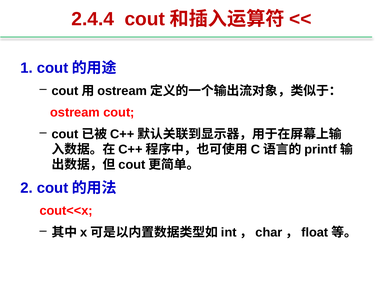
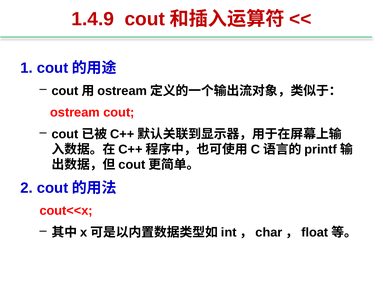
2.4.4: 2.4.4 -> 1.4.9 (93, 19)
